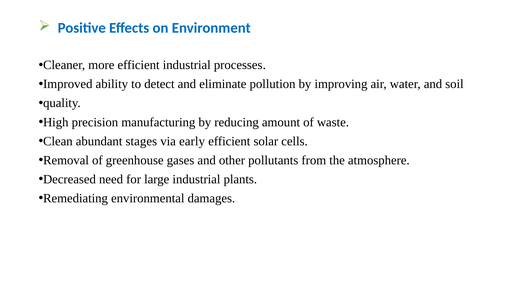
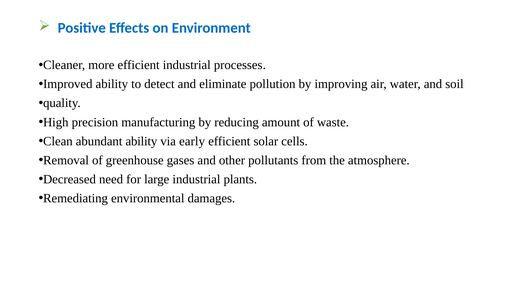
abundant stages: stages -> ability (141, 141)
